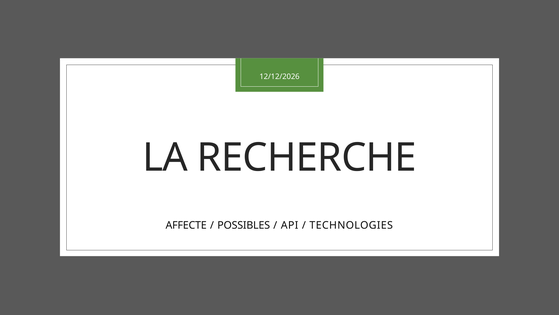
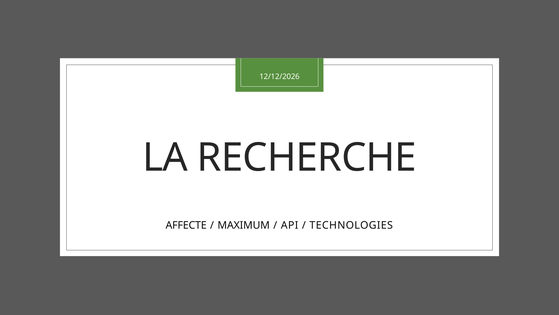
POSSIBLES: POSSIBLES -> MAXIMUM (244, 225)
